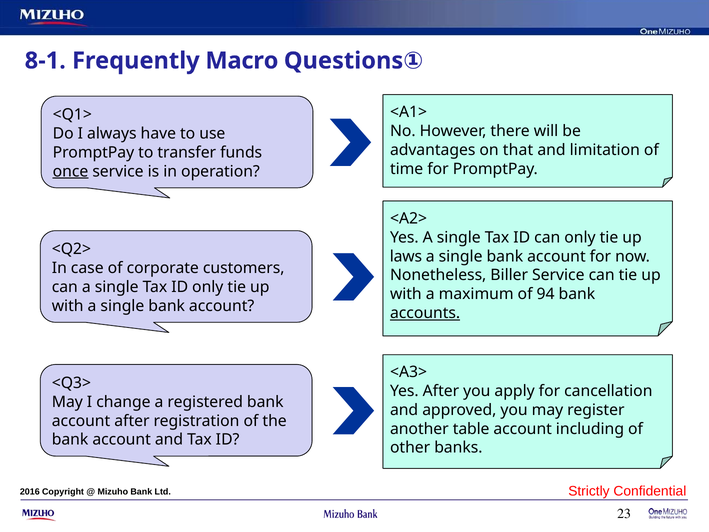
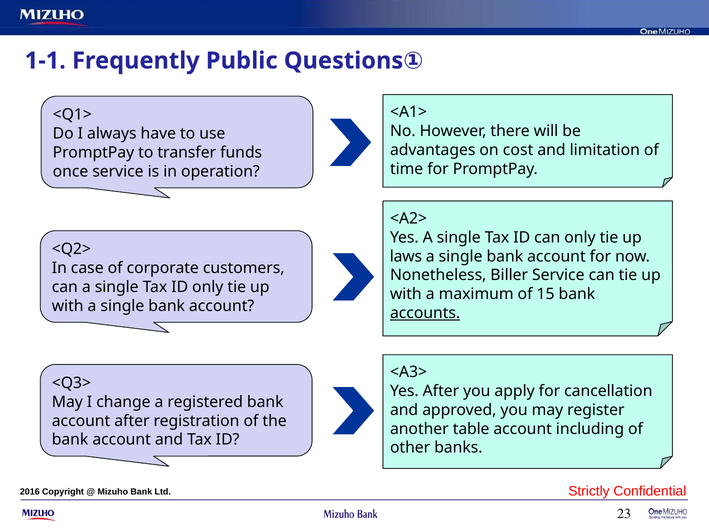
8-1: 8-1 -> 1-1 (45, 61)
Macro: Macro -> Public (242, 61)
that: that -> cost (518, 150)
once underline: present -> none (71, 171)
94: 94 -> 15 (546, 294)
